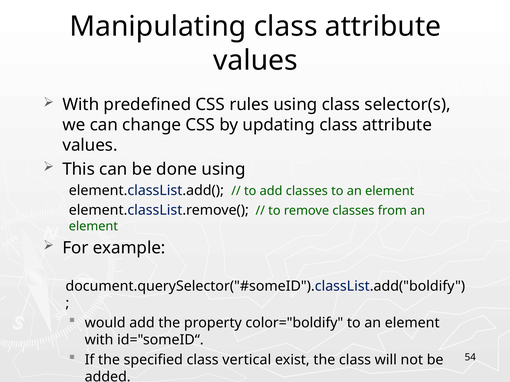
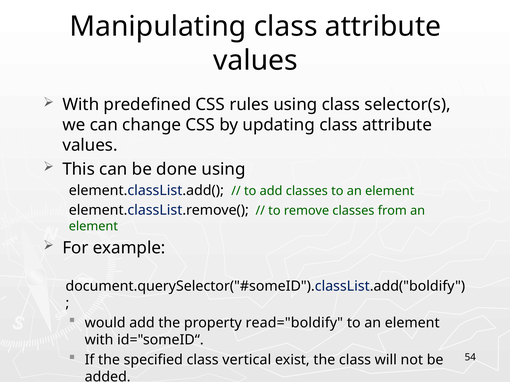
color="boldify: color="boldify -> read="boldify (294, 323)
